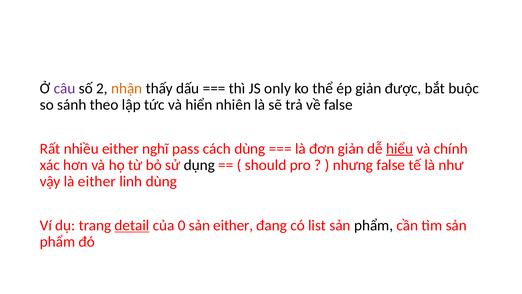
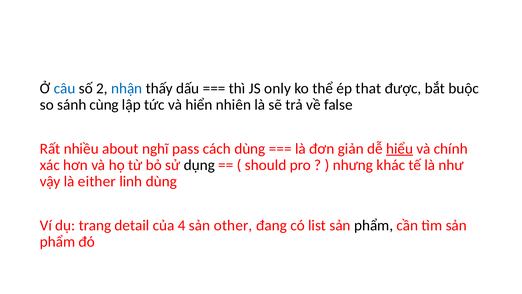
câu colour: purple -> blue (65, 88)
nhận colour: orange -> blue (127, 88)
ép giản: giản -> that (368, 88)
theo: theo -> cùng (104, 105)
nhiều either: either -> about (120, 148)
nhưng false: false -> khác (391, 165)
detail underline: present -> none (132, 225)
0: 0 -> 4 (182, 225)
sản either: either -> other (233, 225)
